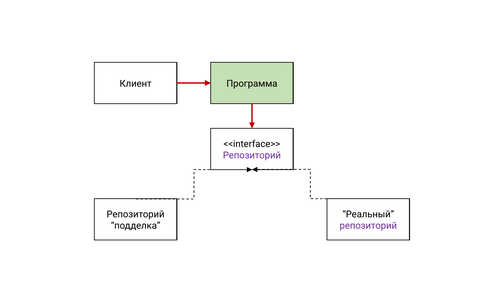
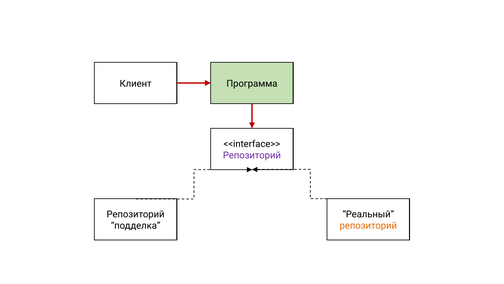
репозиторий colour: purple -> orange (368, 225)
